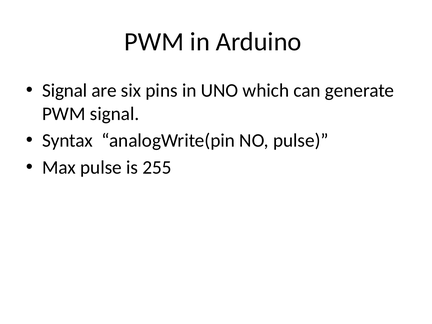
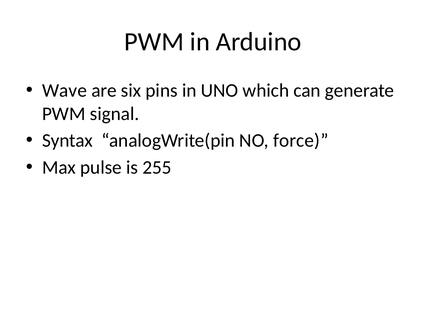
Signal: Signal -> Wave (65, 91)
NO pulse: pulse -> force (301, 141)
